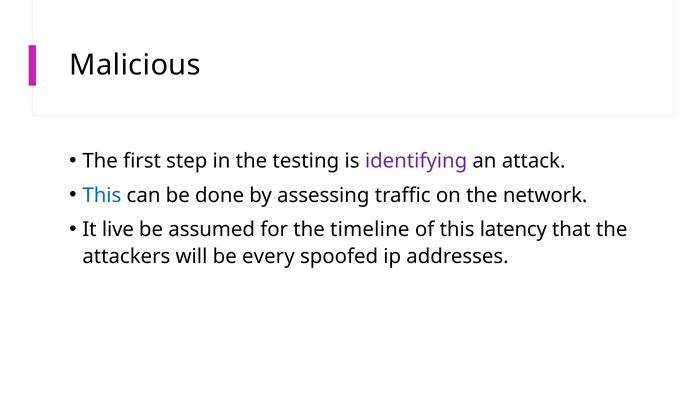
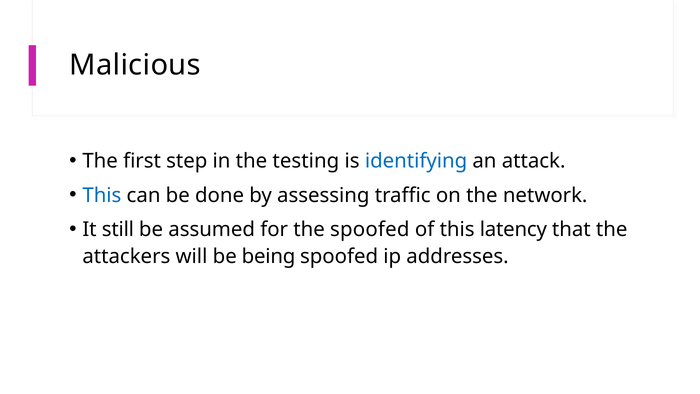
identifying colour: purple -> blue (416, 161)
live: live -> still (118, 229)
the timeline: timeline -> spoofed (370, 229)
every: every -> being (269, 256)
